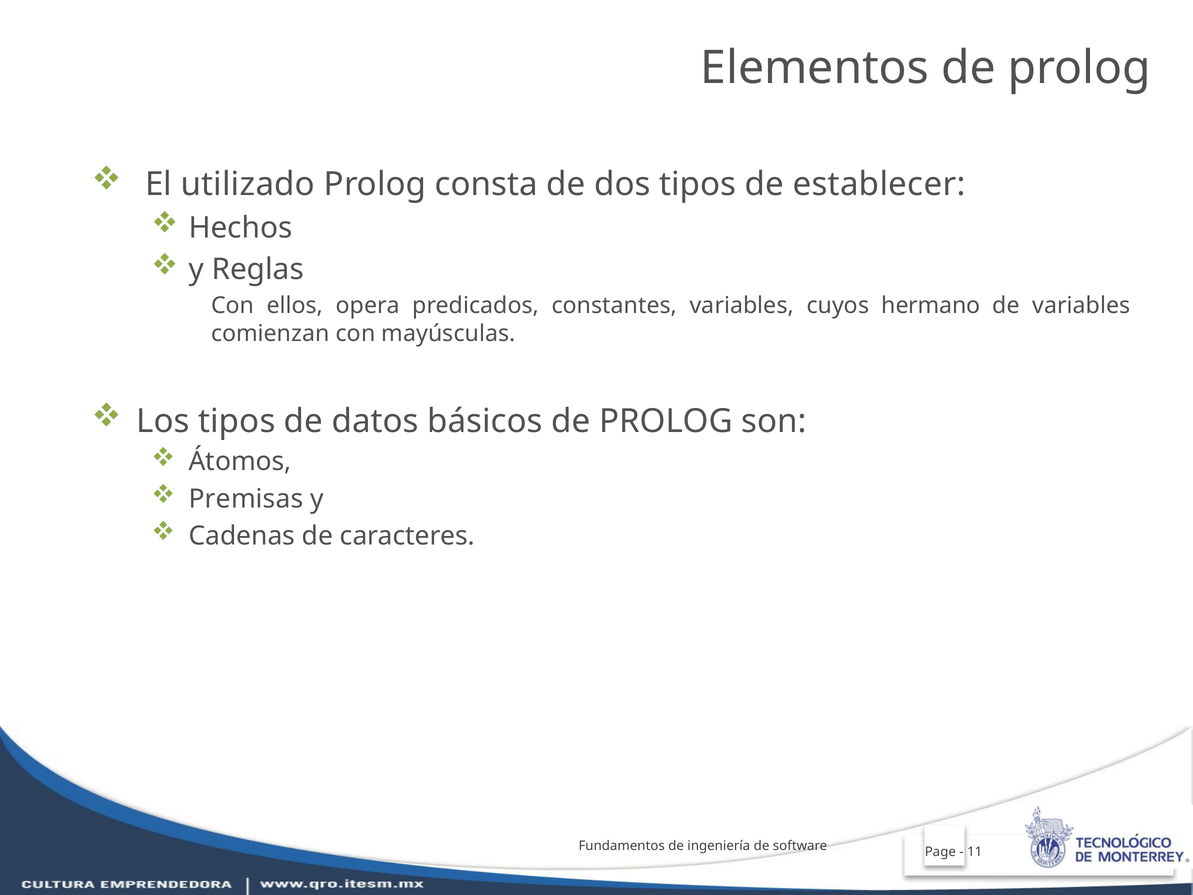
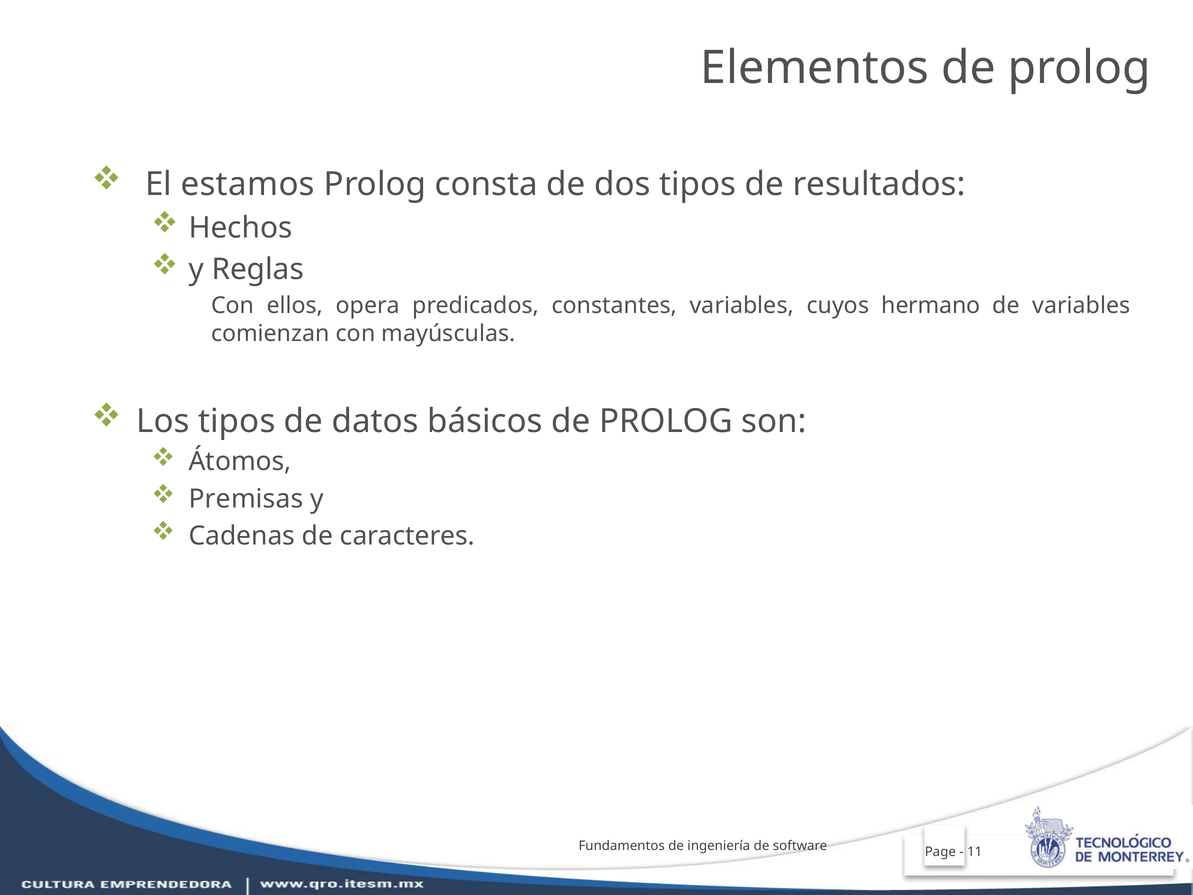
utilizado: utilizado -> estamos (248, 184)
establecer: establecer -> resultados (879, 184)
